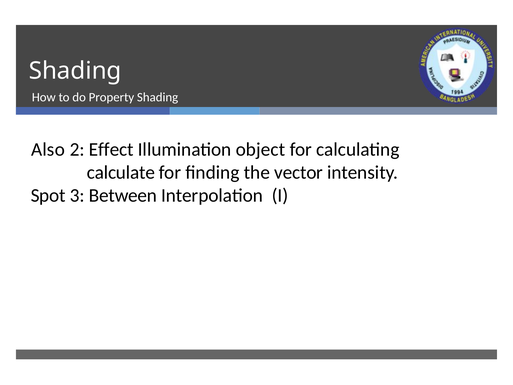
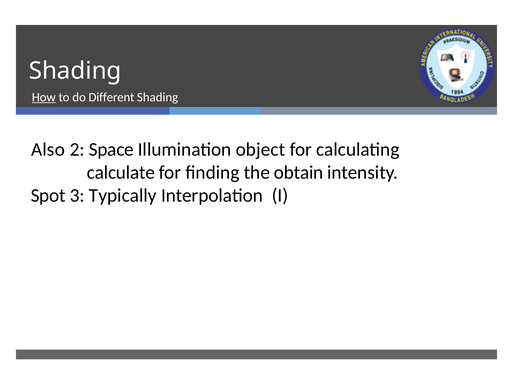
How underline: none -> present (44, 97)
Property: Property -> Different (112, 97)
Effect: Effect -> Space (111, 149)
vector: vector -> obtain (299, 172)
Between: Between -> Typically (123, 195)
